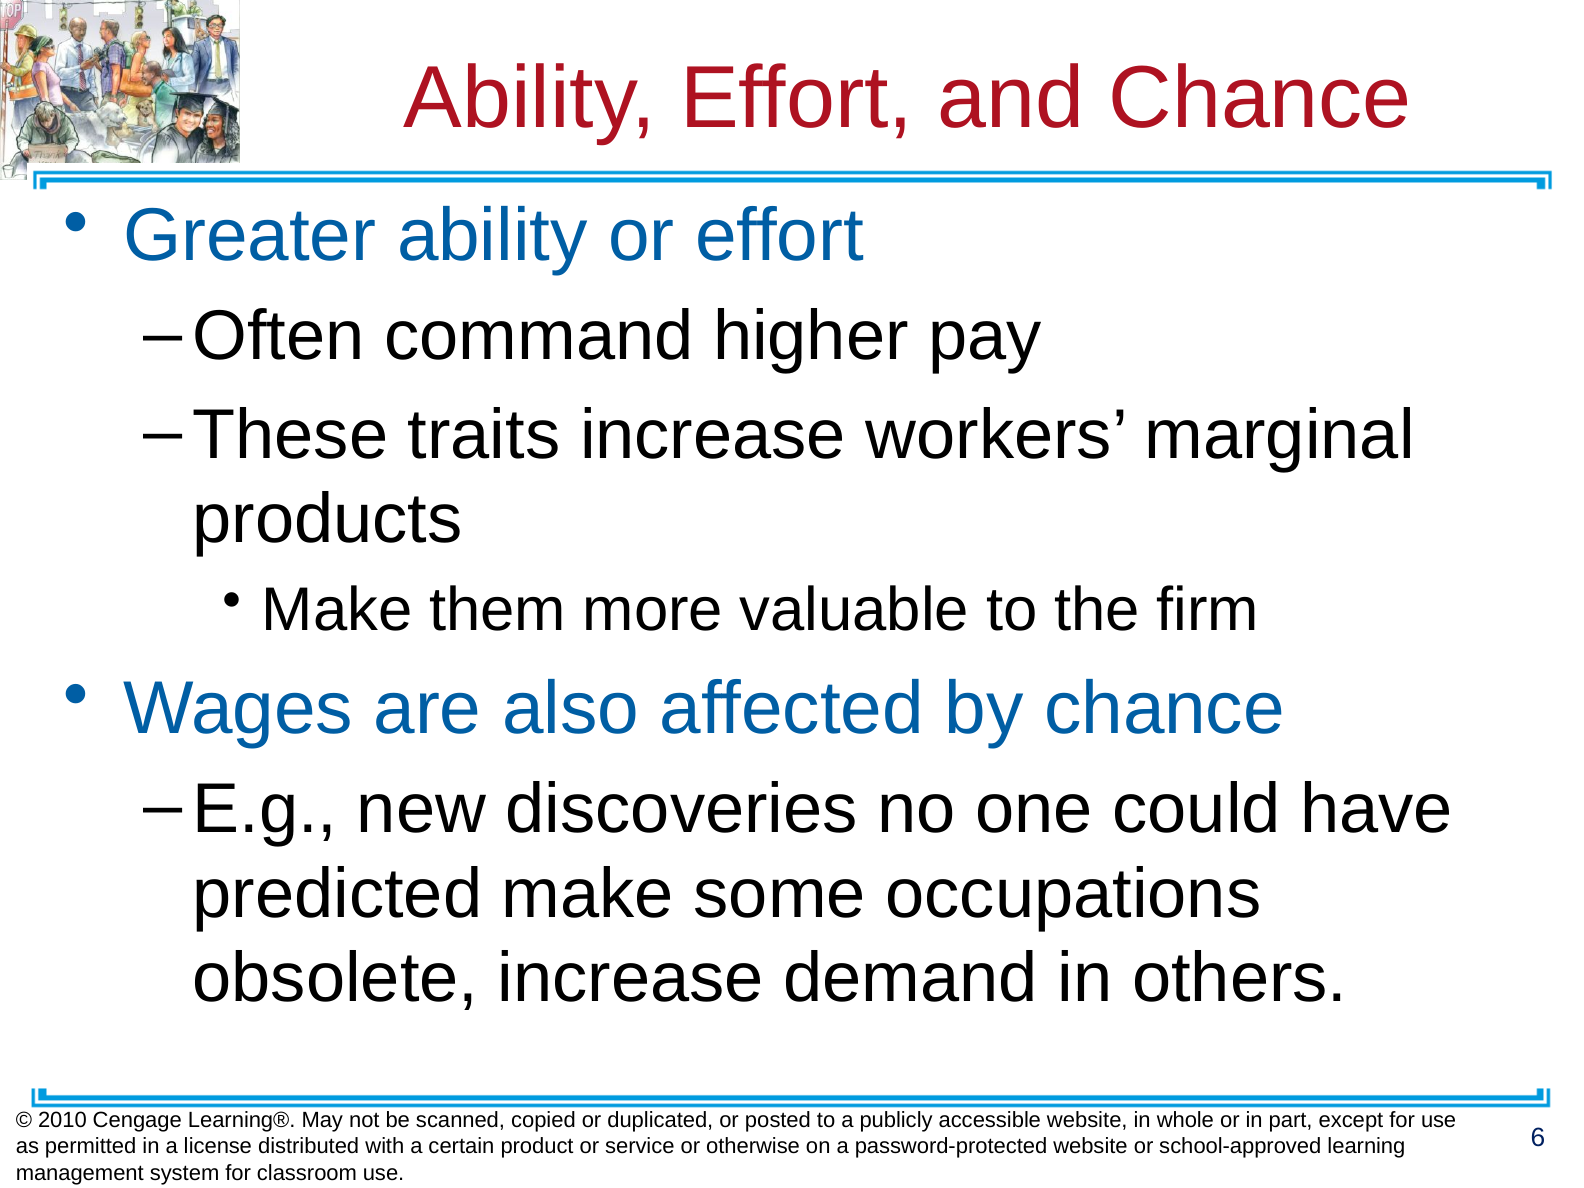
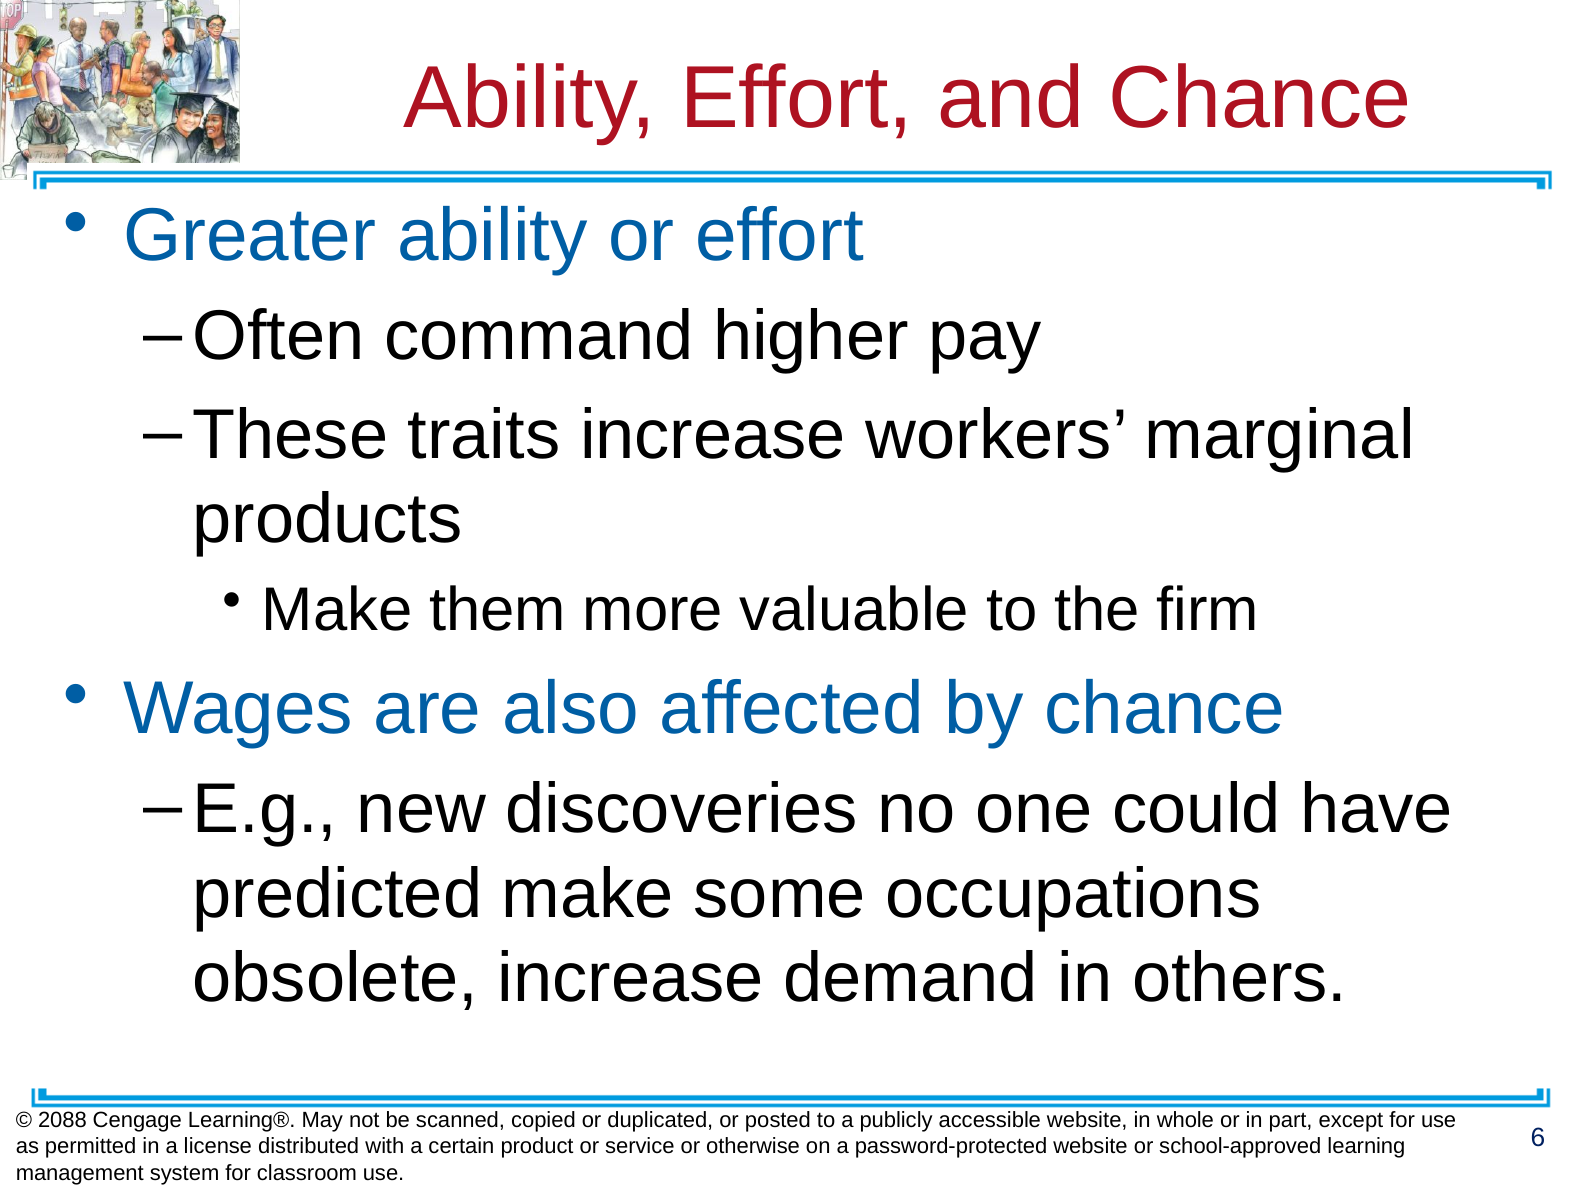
2010: 2010 -> 2088 (62, 1120)
